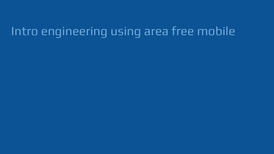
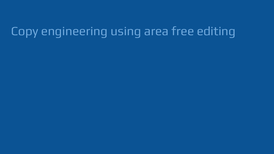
Intro: Intro -> Copy (25, 31)
mobile: mobile -> editing (216, 31)
